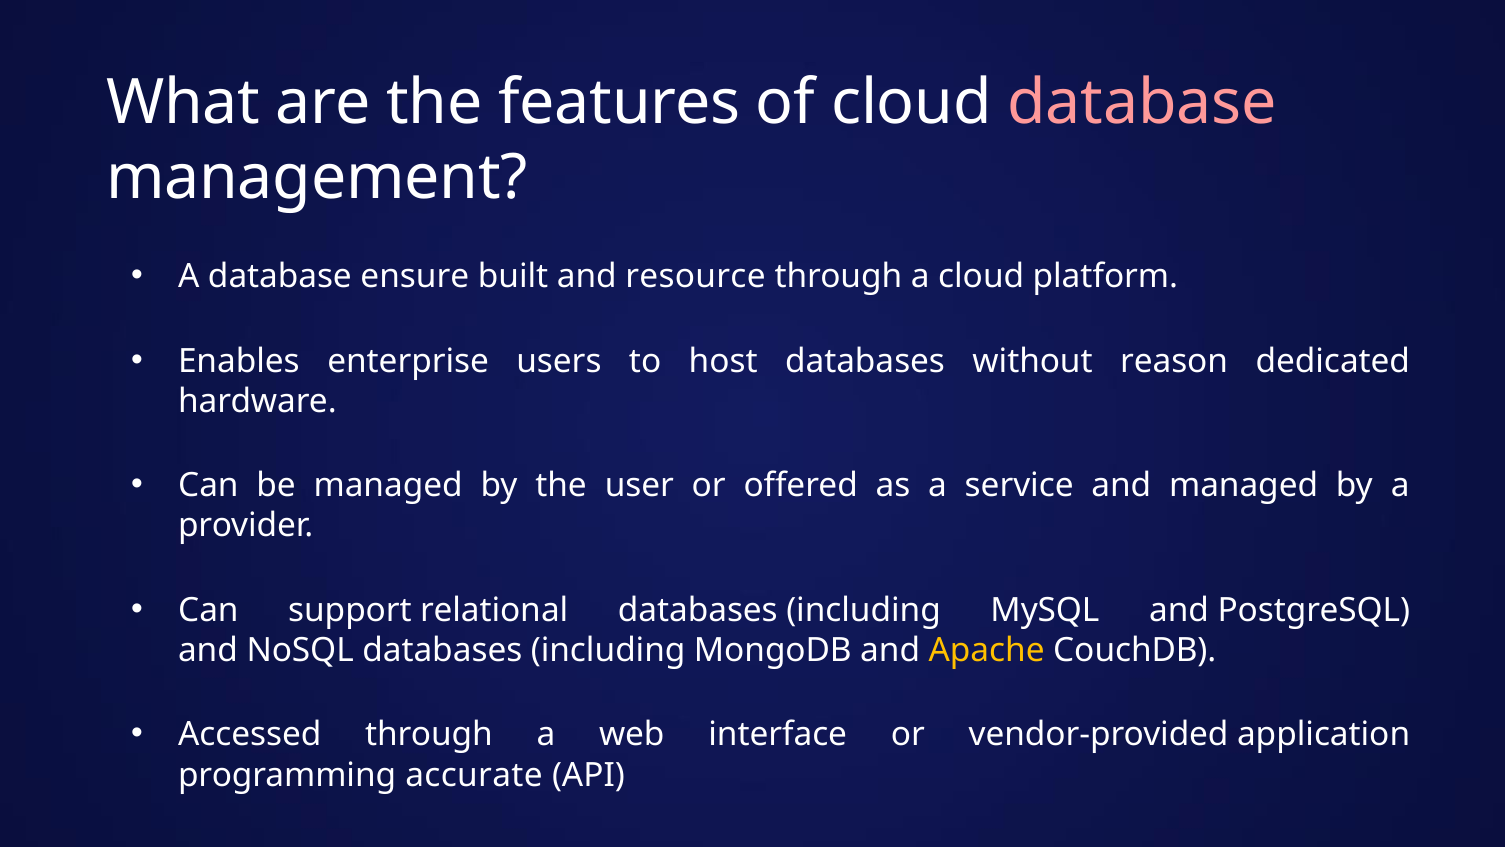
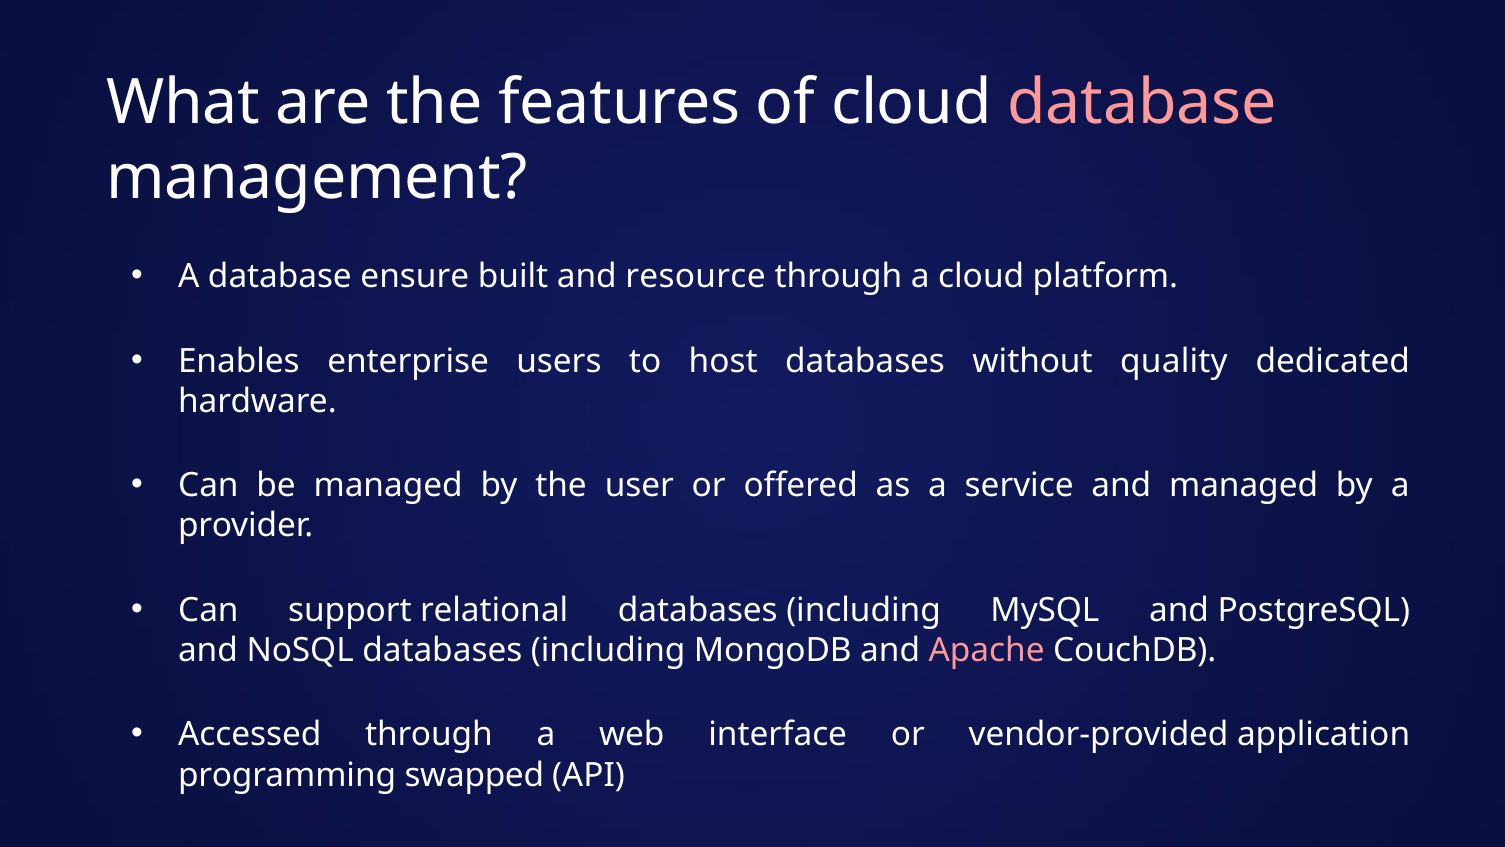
reason: reason -> quality (1174, 361)
Apache colour: yellow -> pink (987, 650)
accurate: accurate -> swapped (474, 775)
